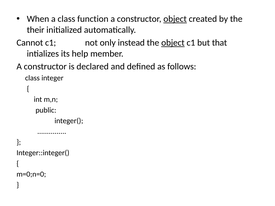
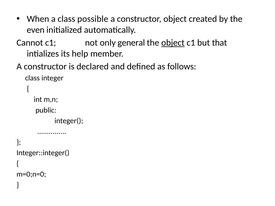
function: function -> possible (93, 19)
object underline: present -> none (175, 19)
their: their -> even (36, 30)
instead: instead -> general (131, 43)
